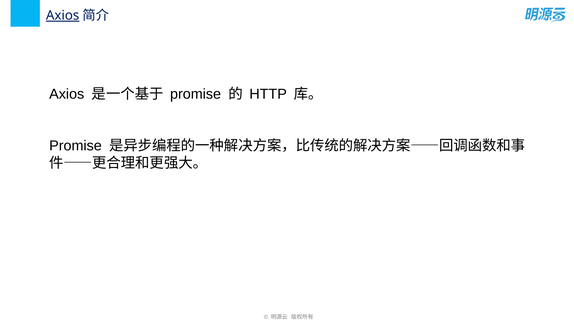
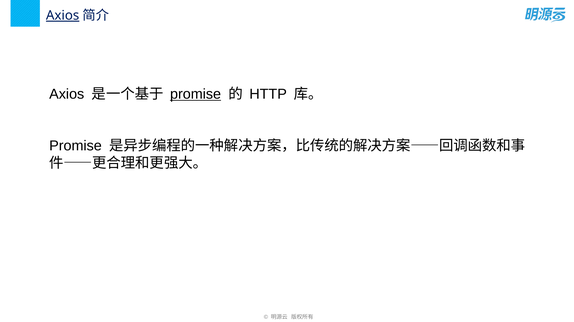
promise underline: none -> present (196, 94)
